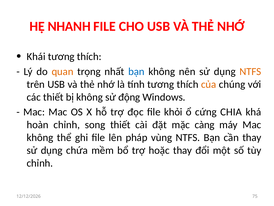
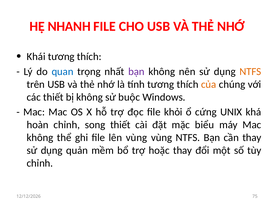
quan colour: orange -> blue (63, 71)
bạn colour: blue -> purple (136, 71)
động: động -> buộc (129, 97)
CHIA: CHIA -> UNIX (231, 112)
càng: càng -> biểu (205, 125)
lên pháp: pháp -> vùng (136, 137)
chứa: chứa -> quản (77, 150)
